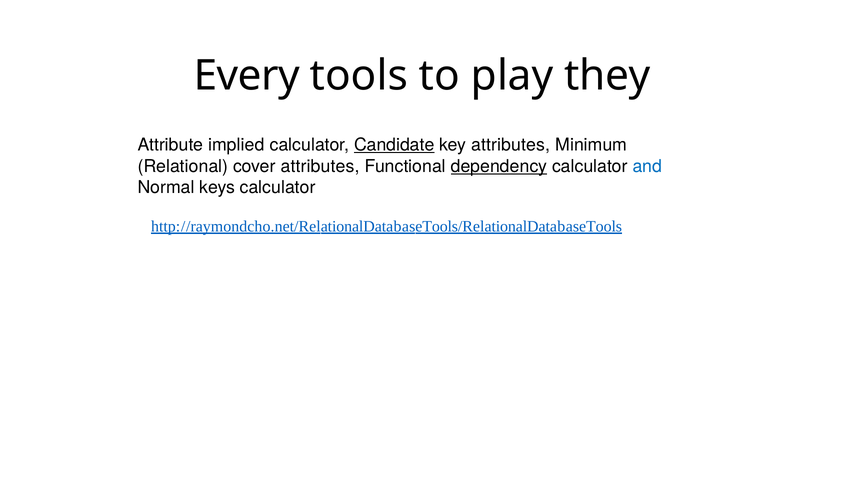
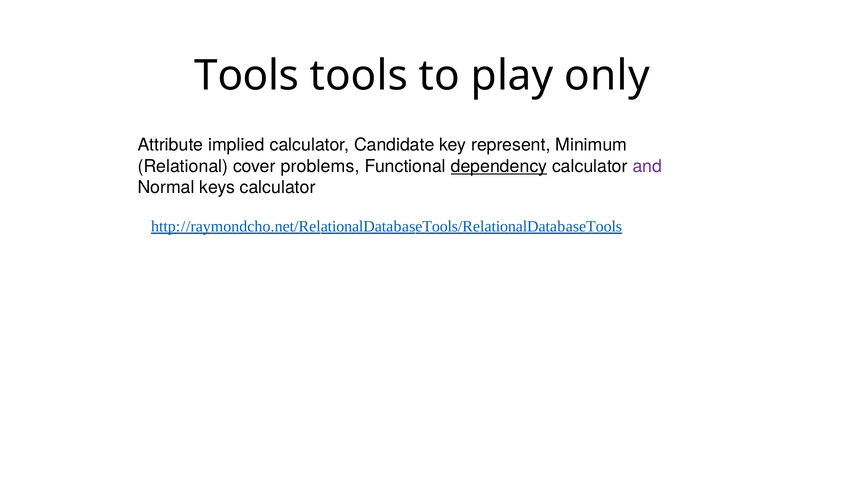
Every: Every -> Tools (247, 76)
they: they -> only (607, 76)
Candidate underline: present -> none (394, 145)
key attributes: attributes -> represent (511, 145)
cover attributes: attributes -> problems (320, 166)
and colour: blue -> purple (647, 166)
